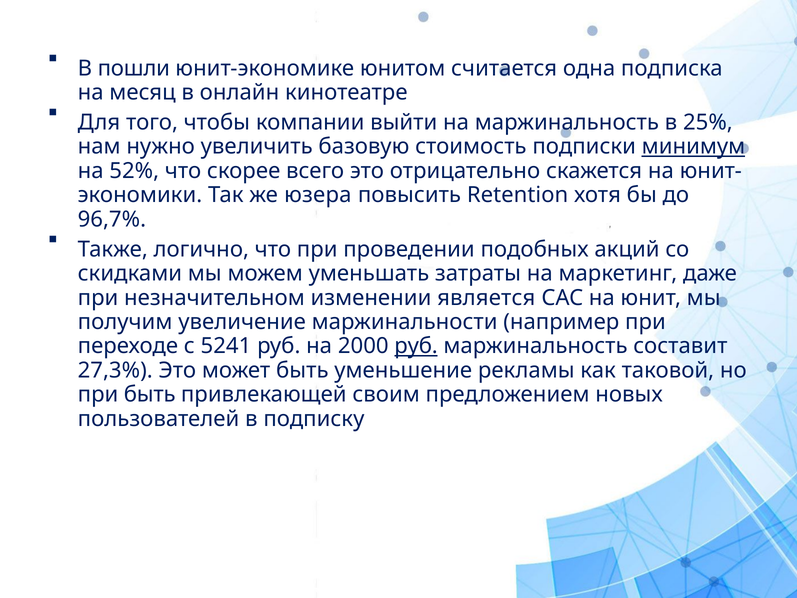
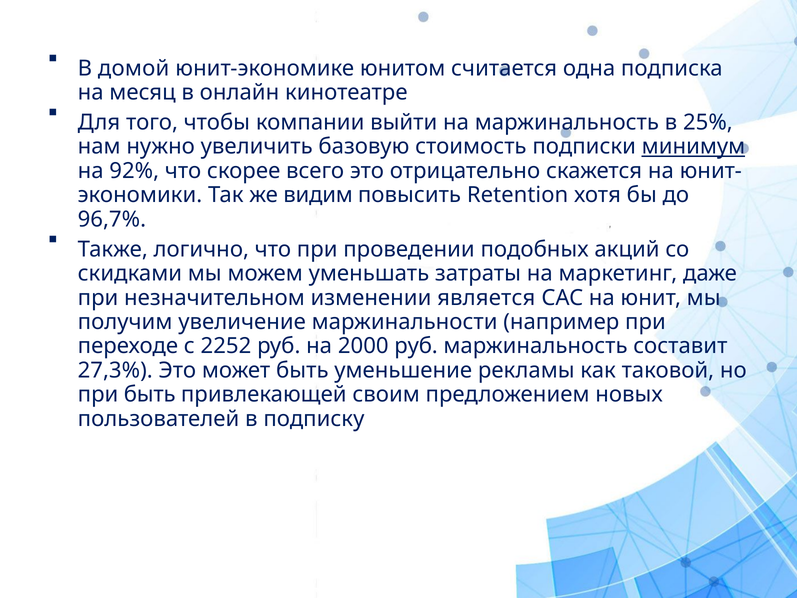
пошли: пошли -> домой (134, 68)
52%: 52% -> 92% (134, 171)
юзера: юзера -> видим (318, 195)
5241: 5241 -> 2252 (226, 346)
руб underline: present -> none (416, 346)
